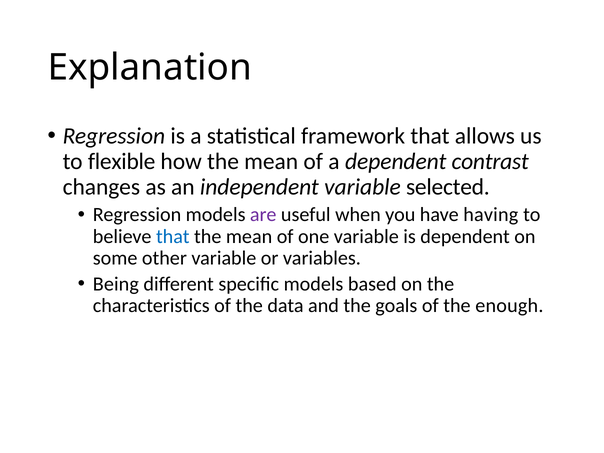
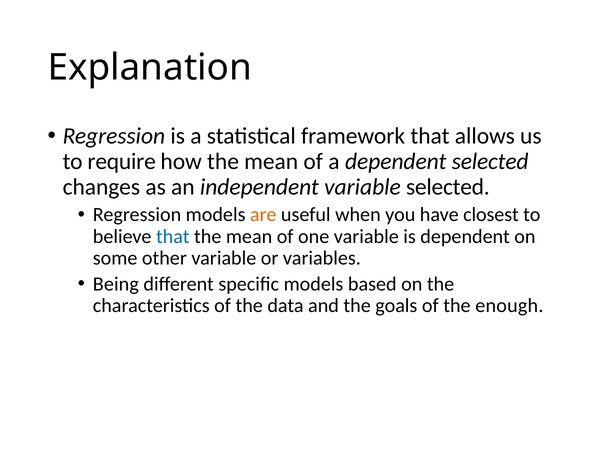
flexible: flexible -> require (122, 162)
dependent contrast: contrast -> selected (490, 162)
are colour: purple -> orange (263, 215)
having: having -> closest (491, 215)
